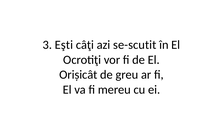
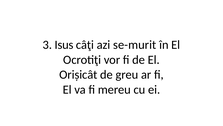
Eşti: Eşti -> Isus (64, 45)
se-scutit: se-scutit -> se-murit (135, 45)
